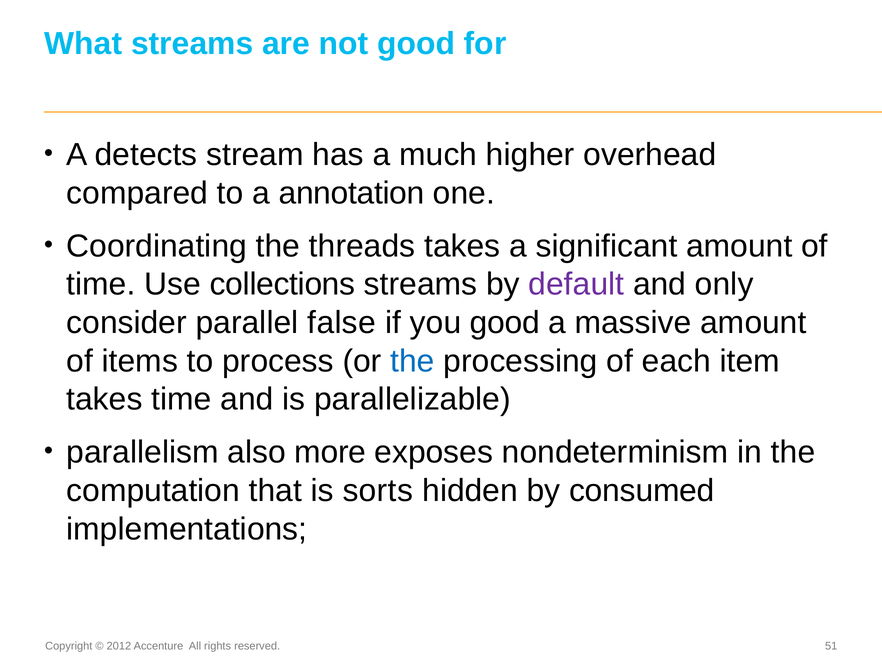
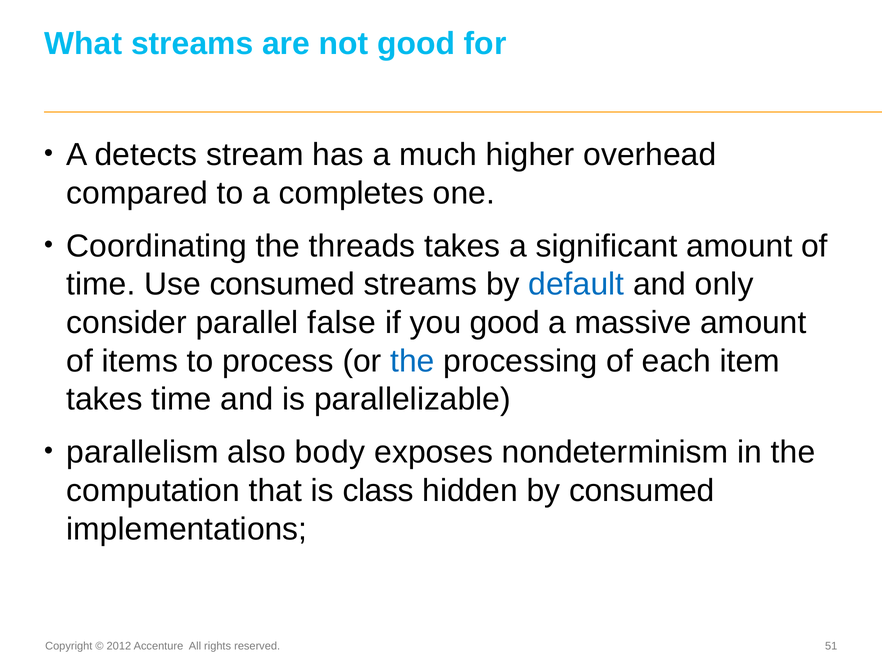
annotation: annotation -> completes (351, 193)
Use collections: collections -> consumed (282, 284)
default colour: purple -> blue (576, 284)
more: more -> body (330, 452)
sorts: sorts -> class (378, 490)
